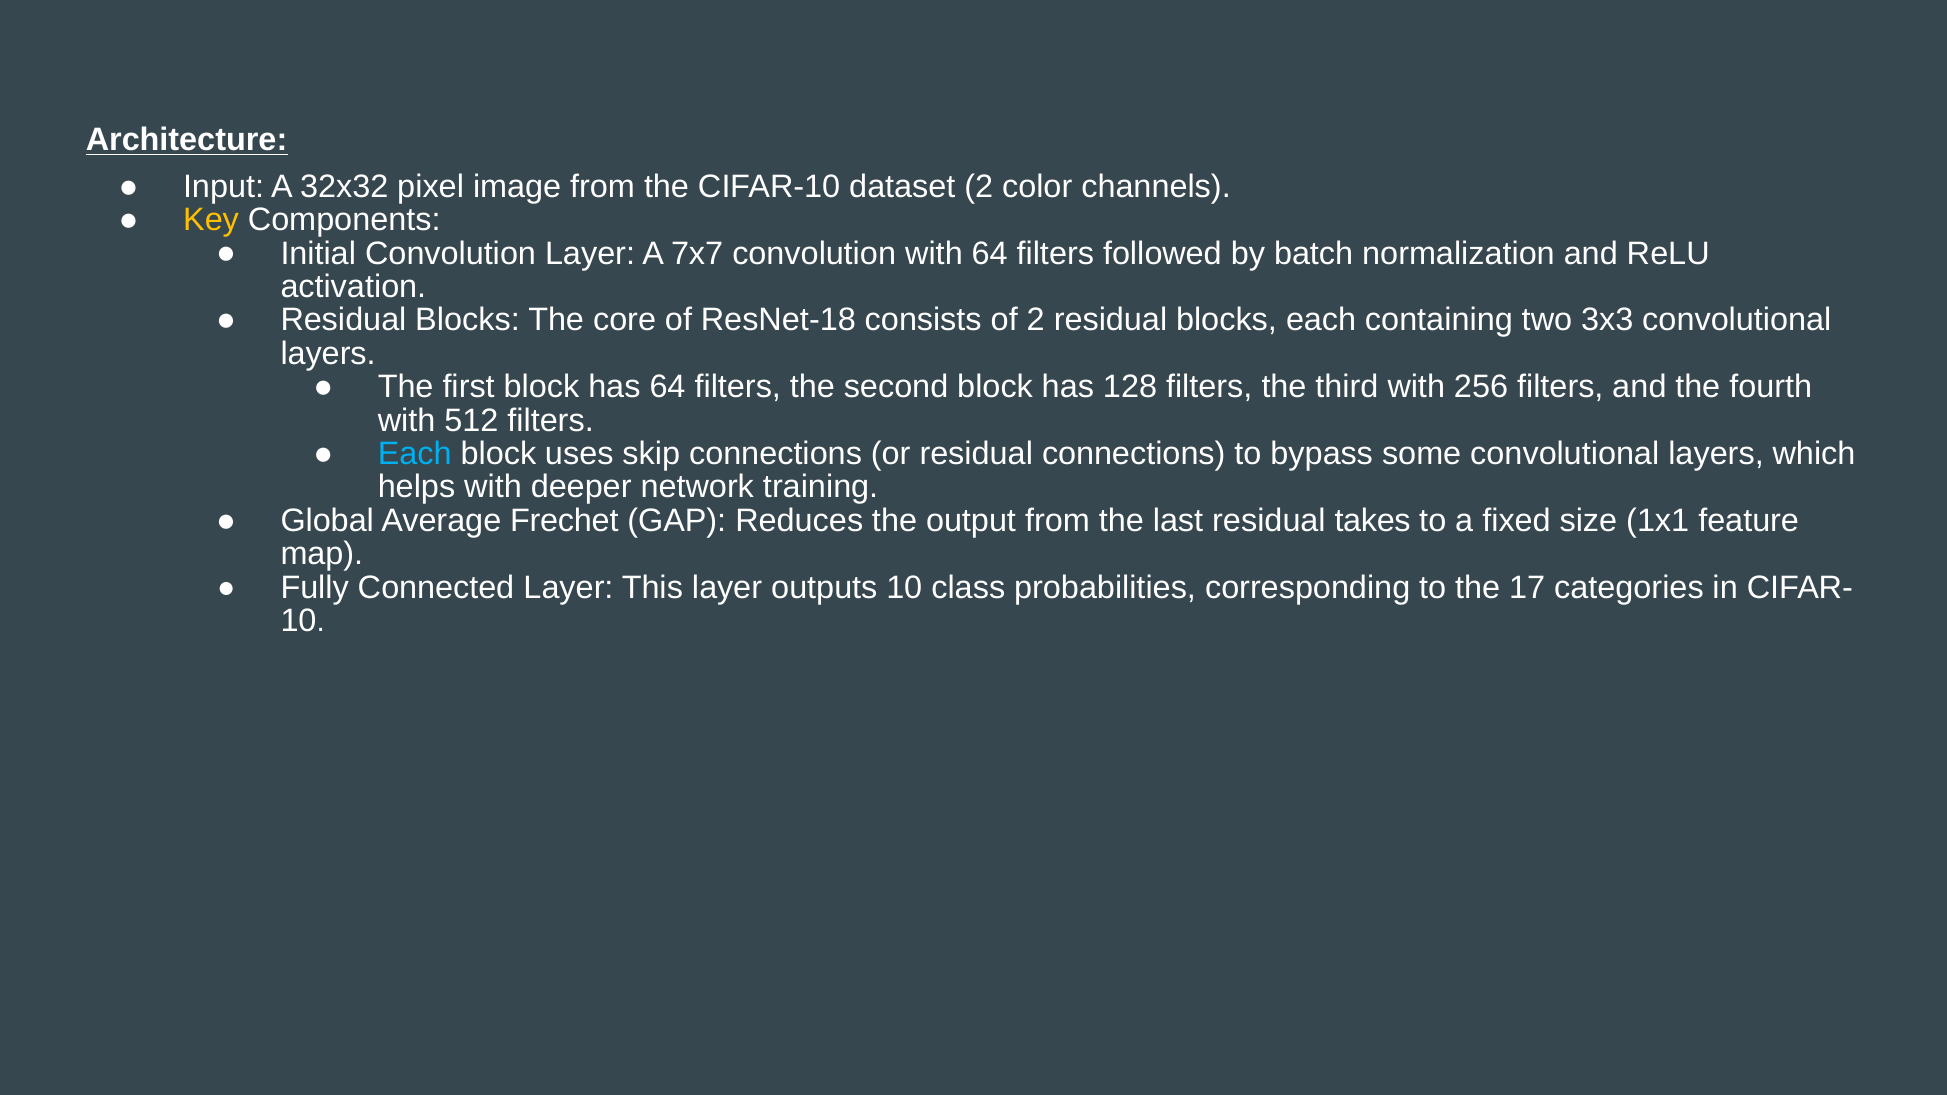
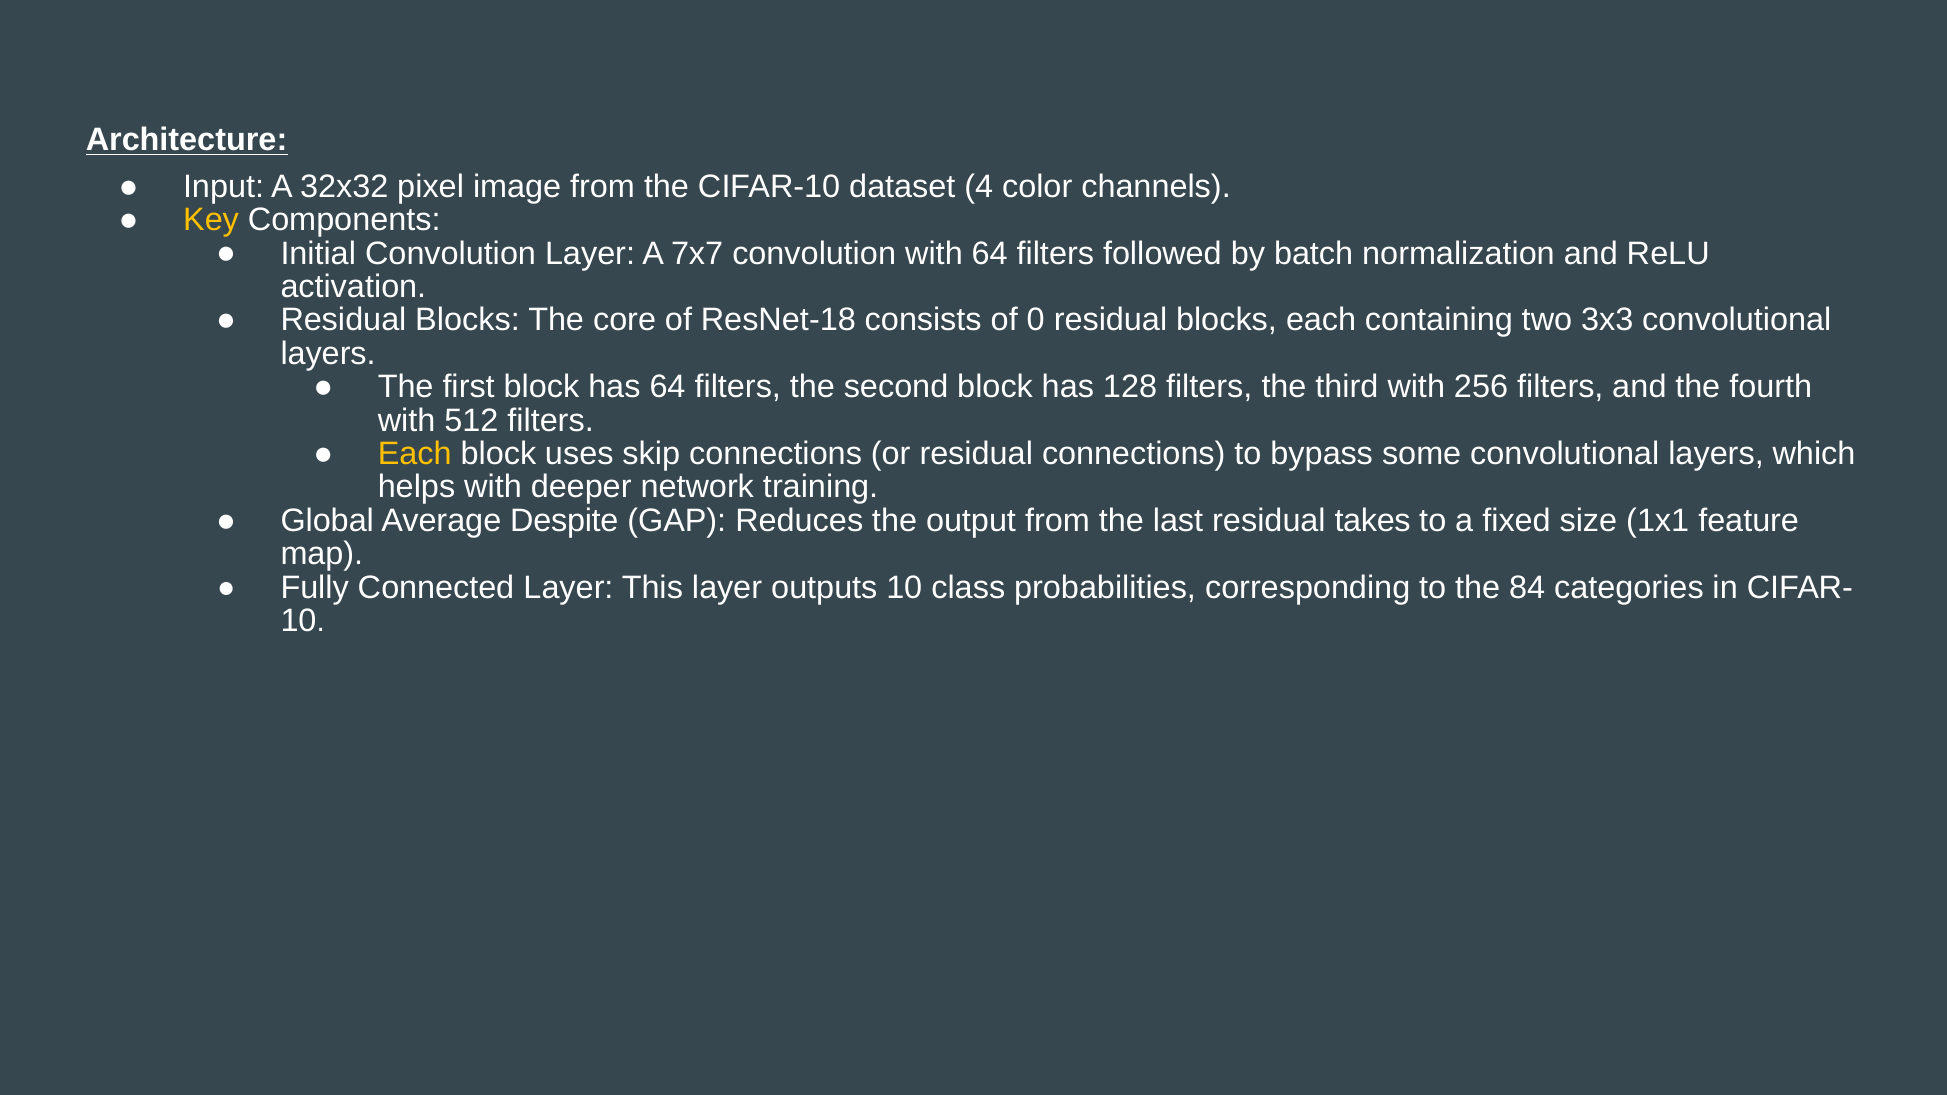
dataset 2: 2 -> 4 (979, 187)
of 2: 2 -> 0 (1036, 320)
Each colour: light blue -> yellow (415, 454)
Frechet: Frechet -> Despite (564, 521)
17: 17 -> 84 (1527, 588)
